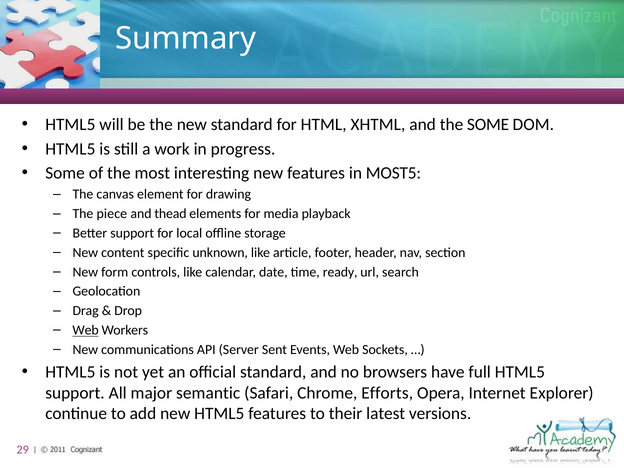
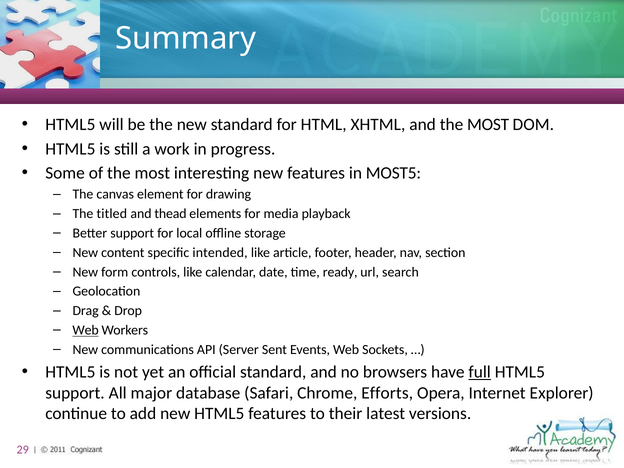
and the SOME: SOME -> MOST (488, 125)
piece: piece -> titled (112, 214)
unknown: unknown -> intended (220, 253)
full underline: none -> present (480, 372)
semantic: semantic -> database (208, 393)
